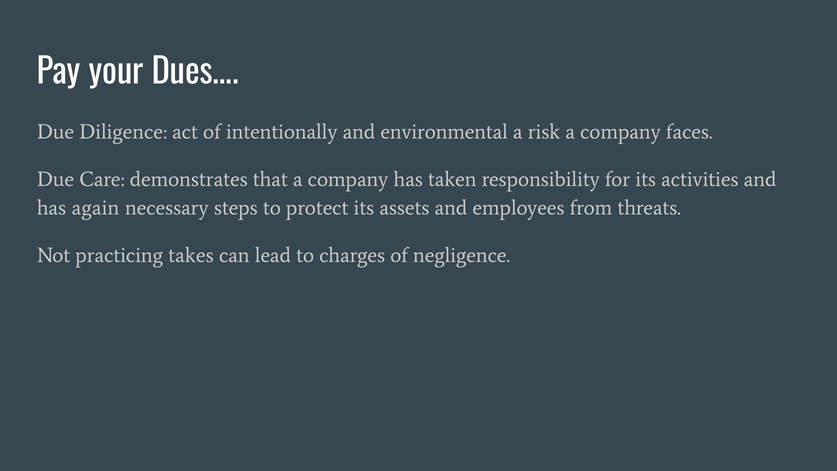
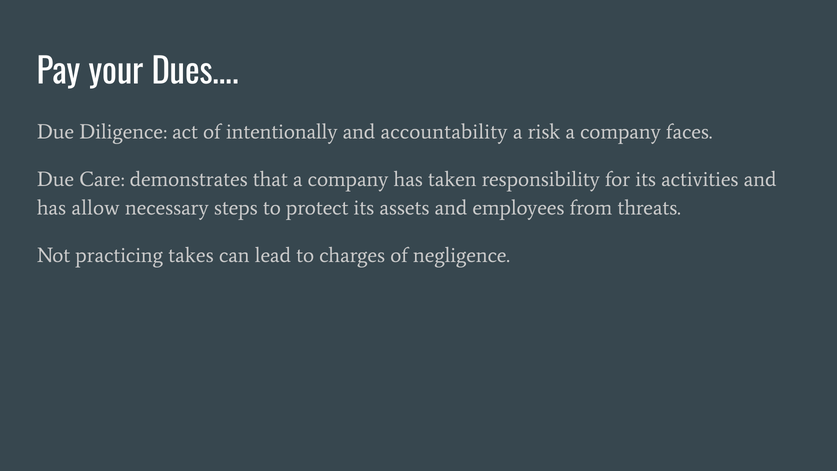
environmental: environmental -> accountability (444, 132)
again: again -> allow (95, 208)
